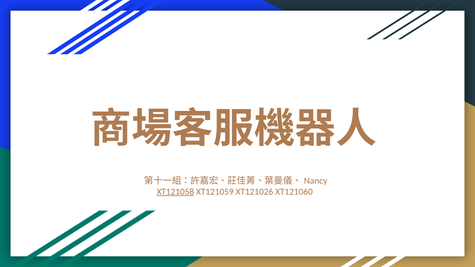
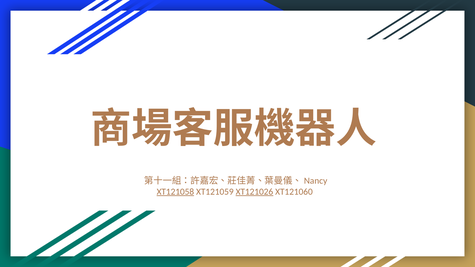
XT121026 underline: none -> present (254, 192)
